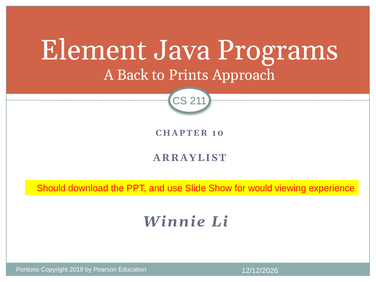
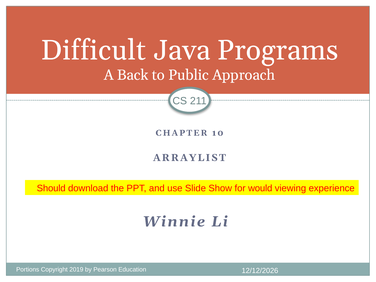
Element: Element -> Difficult (93, 50)
Prints: Prints -> Public (189, 75)
